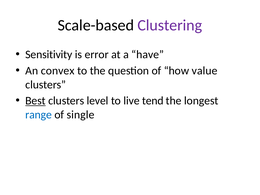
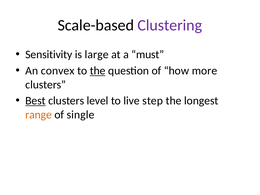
error: error -> large (97, 55)
have: have -> must (148, 55)
the underline: none -> present (98, 71)
value: value -> more (205, 71)
tend: tend -> step (153, 101)
range colour: blue -> orange (39, 115)
